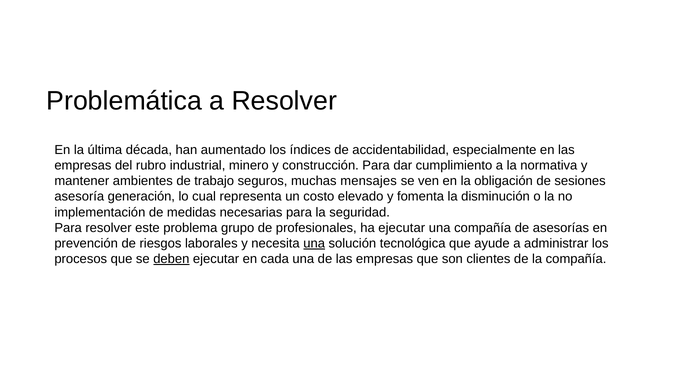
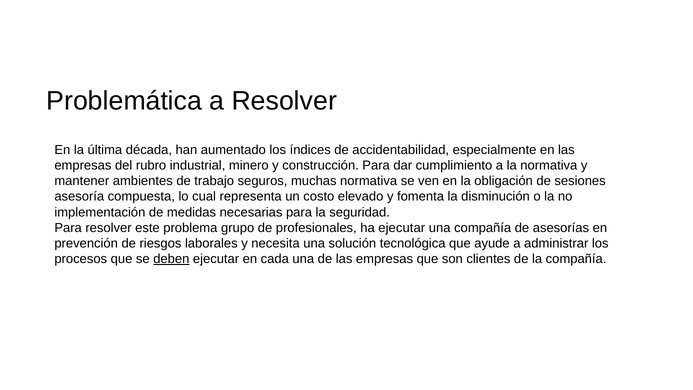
muchas mensajes: mensajes -> normativa (369, 181)
generación: generación -> compuesta (141, 197)
una underline: present -> none (314, 243)
